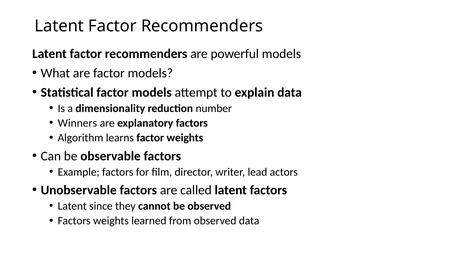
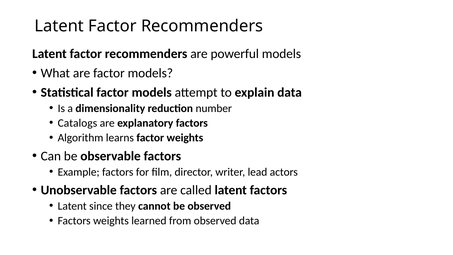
Winners: Winners -> Catalogs (77, 123)
